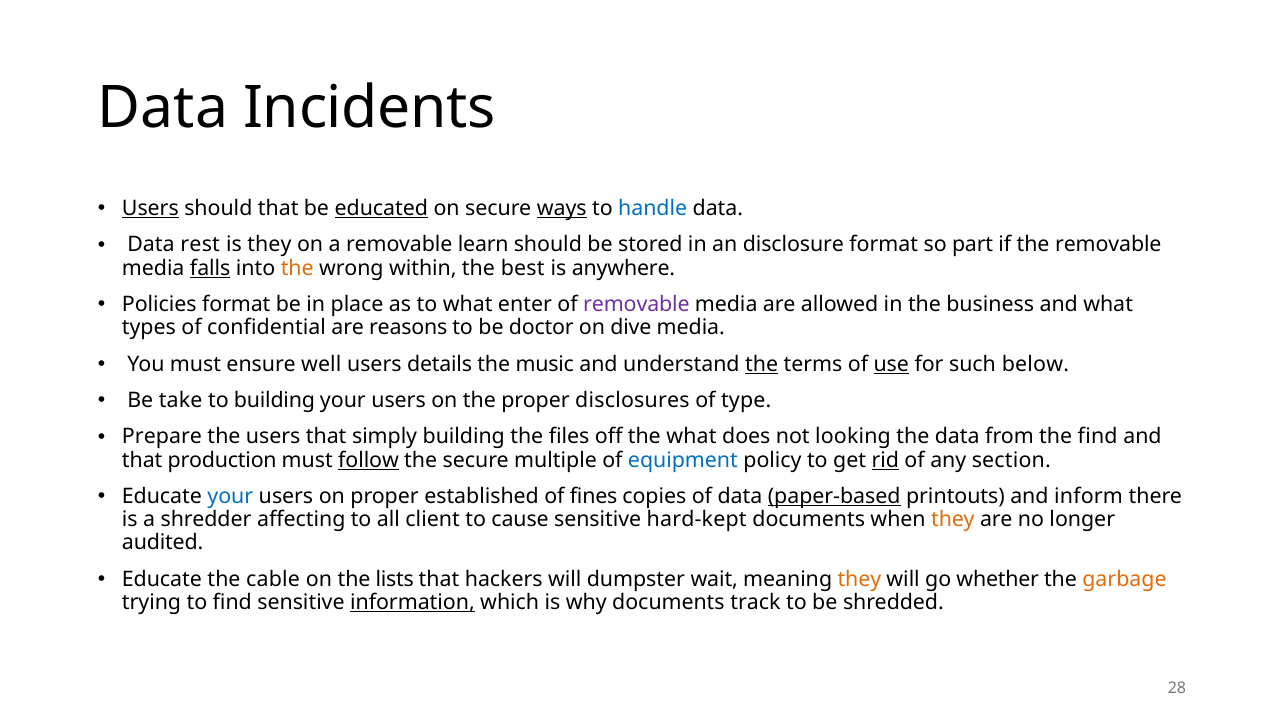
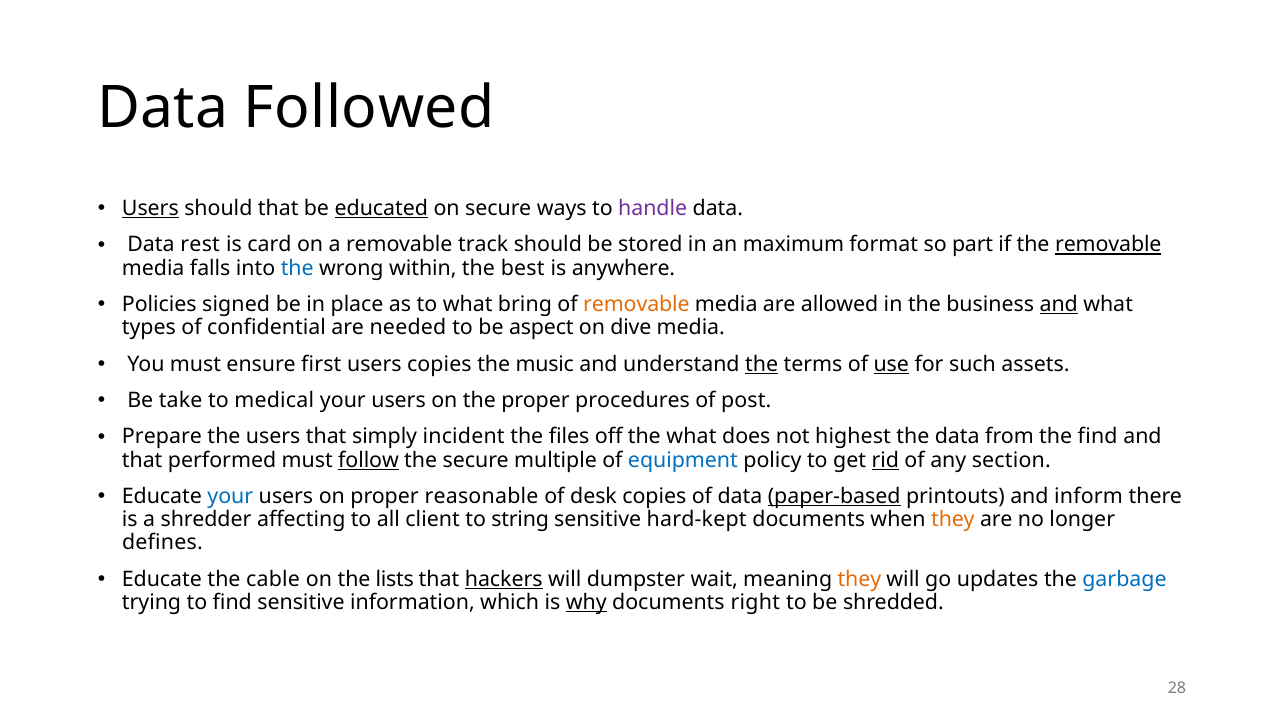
Incidents: Incidents -> Followed (369, 108)
ways underline: present -> none (562, 208)
handle colour: blue -> purple (653, 208)
is they: they -> card (269, 245)
learn: learn -> track (483, 245)
disclosure: disclosure -> maximum (793, 245)
removable underline: none -> present (1108, 245)
falls underline: present -> none (210, 268)
the colour: orange -> blue (297, 268)
Policies format: format -> signed (236, 305)
enter: enter -> bring (525, 305)
removable colour: purple -> orange (636, 305)
and underline: none -> present (1059, 305)
reasons: reasons -> needed (408, 328)
doctor: doctor -> aspect (541, 328)
well: well -> first (321, 364)
users details: details -> copies (439, 364)
below: below -> assets (1036, 364)
to building: building -> medical (274, 401)
disclosures: disclosures -> procedures (633, 401)
type: type -> post (746, 401)
simply building: building -> incident (464, 437)
looking: looking -> highest (853, 437)
production: production -> performed (222, 460)
established: established -> reasonable (481, 497)
fines: fines -> desk (594, 497)
cause: cause -> string (520, 520)
audited: audited -> defines (162, 543)
hackers underline: none -> present (504, 579)
whether: whether -> updates (998, 579)
garbage colour: orange -> blue (1124, 579)
information underline: present -> none (412, 602)
why underline: none -> present (586, 602)
track: track -> right (755, 602)
